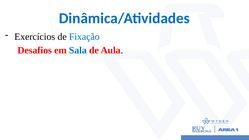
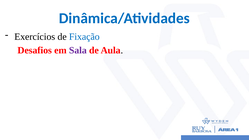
Sala colour: blue -> purple (78, 50)
